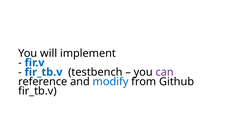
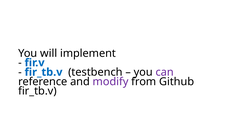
modify colour: blue -> purple (111, 82)
